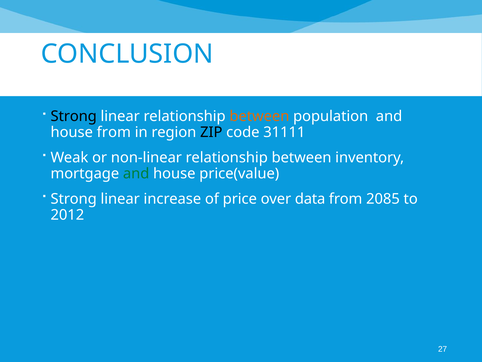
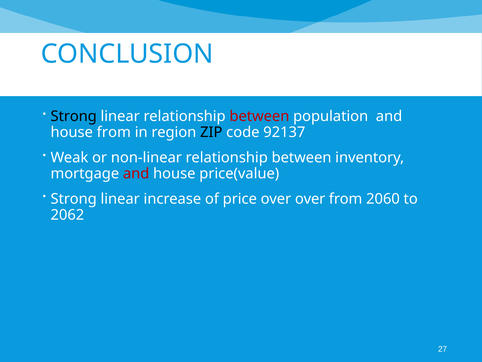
between colour: orange -> red (259, 116)
31111: 31111 -> 92137 (284, 132)
and colour: green -> red (136, 173)
over data: data -> over (310, 199)
2085: 2085 -> 2060 (383, 199)
2012: 2012 -> 2062 (67, 215)
